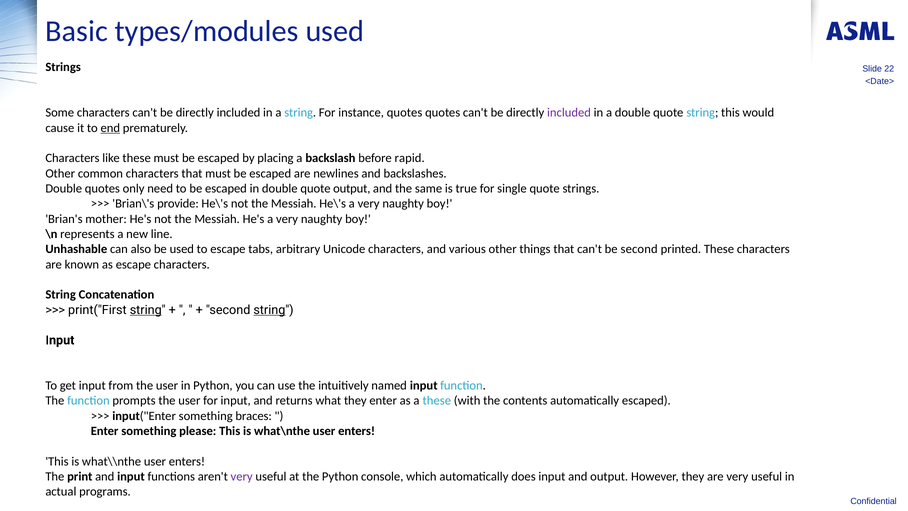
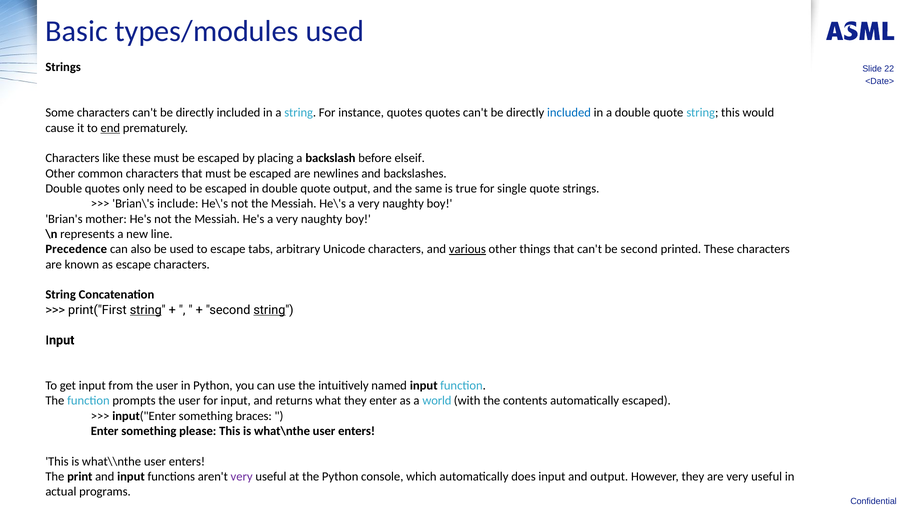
included colour: purple -> blue (569, 113)
rapid: rapid -> elseif (410, 158)
provide: provide -> include (178, 204)
Unhashable: Unhashable -> Precedence (76, 249)
various underline: none -> present (467, 249)
a these: these -> world (437, 401)
